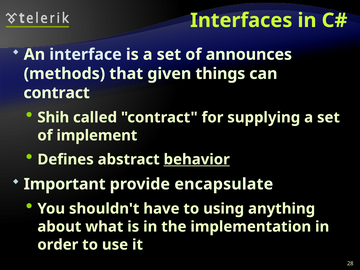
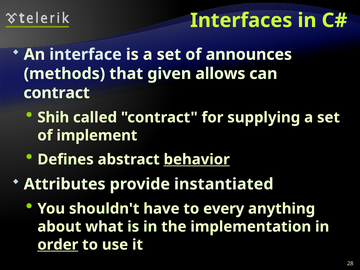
things: things -> allows (220, 74)
Important: Important -> Attributes (65, 184)
encapsulate: encapsulate -> instantiated (224, 184)
using: using -> every (224, 209)
order underline: none -> present (58, 245)
